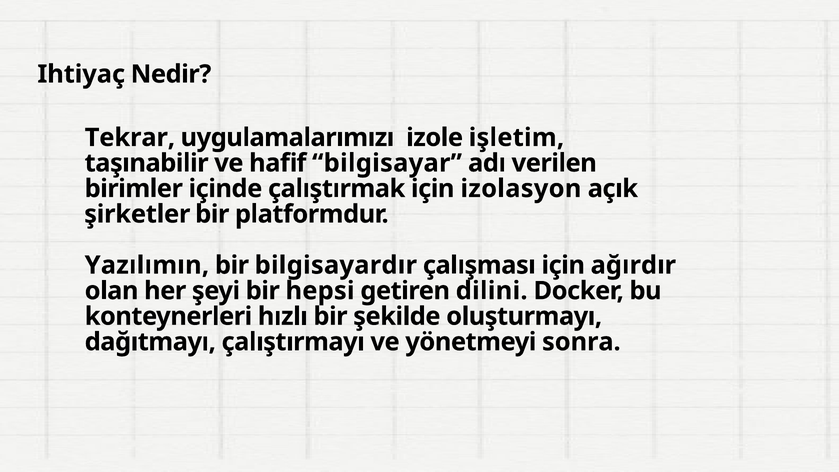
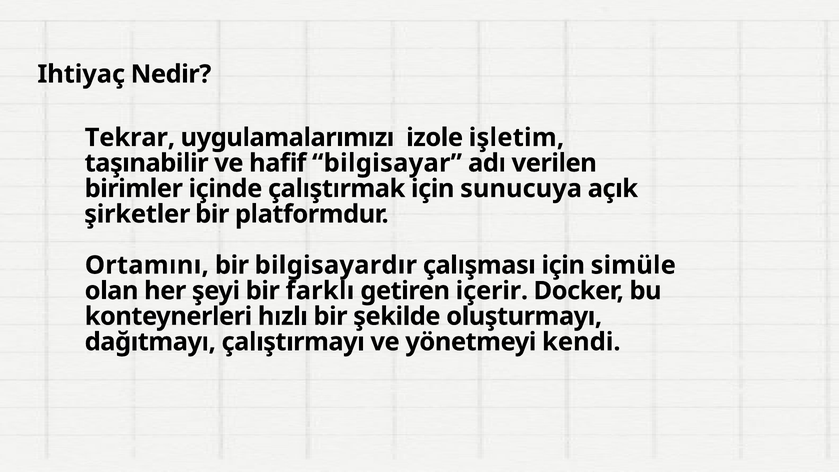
izolasyon: izolasyon -> sunucuya (521, 189)
Yazılımın: Yazılımın -> Ortamını (147, 265)
ağırdır: ağırdır -> simüle (633, 265)
hepsi: hepsi -> farklı (320, 291)
dilini: dilini -> içerir (492, 291)
sonra: sonra -> kendi (581, 342)
